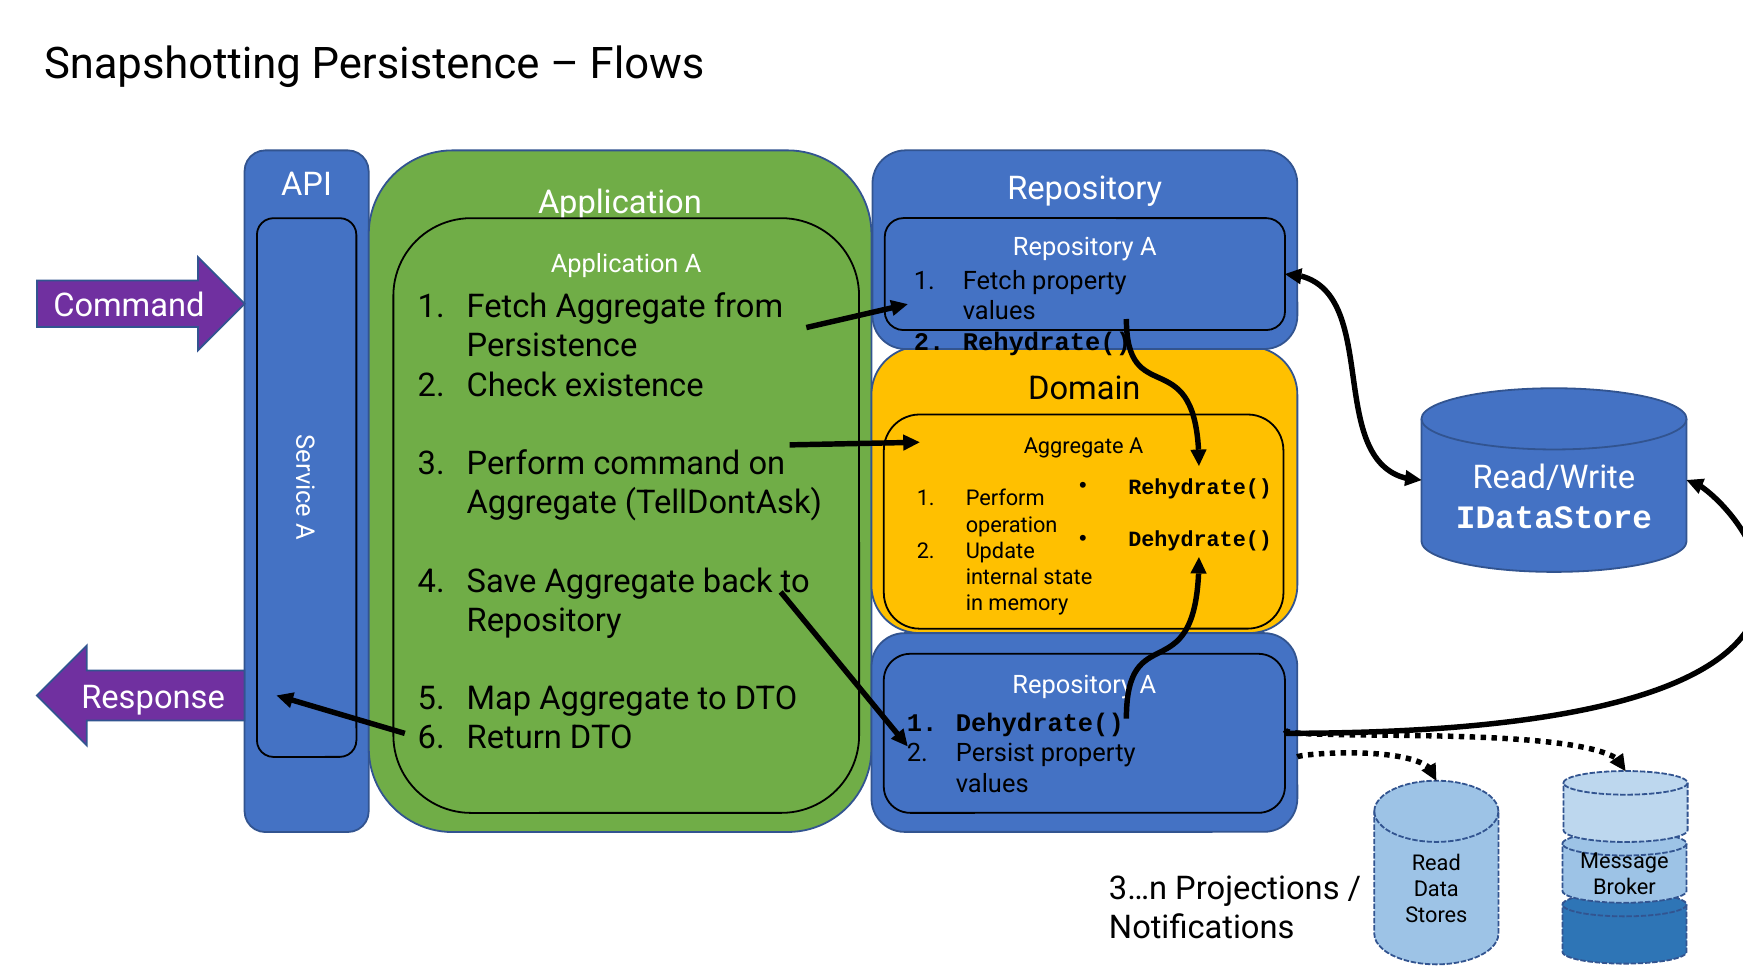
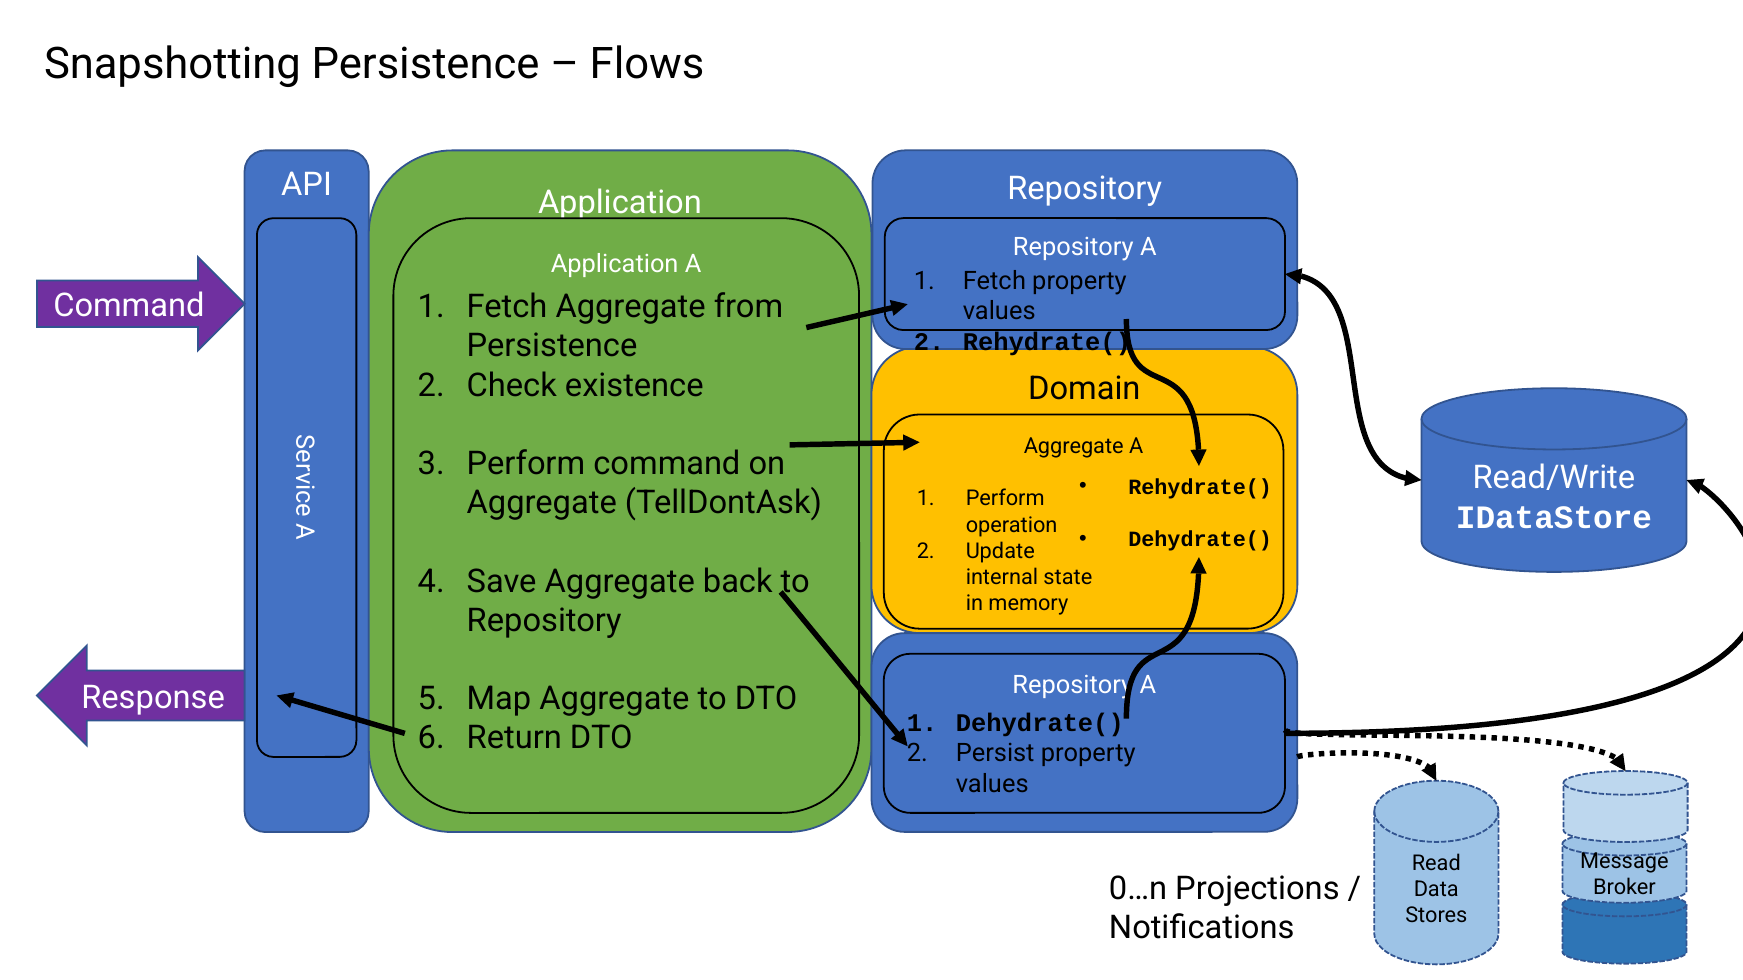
3…n: 3…n -> 0…n (1138, 889)
